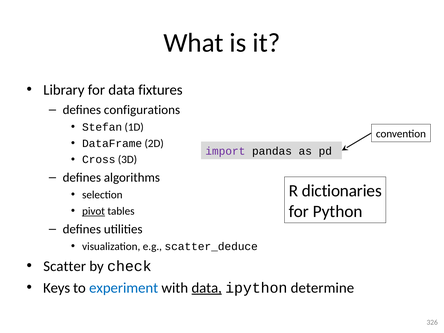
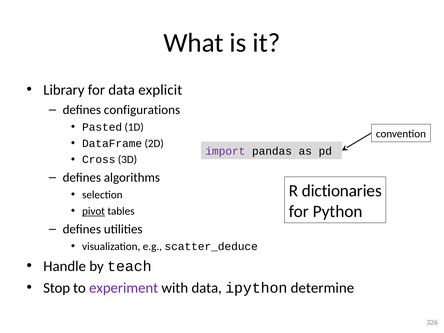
fixtures: fixtures -> explicit (160, 90)
Stefan: Stefan -> Pasted (102, 127)
Scatter: Scatter -> Handle (65, 266)
check: check -> teach (129, 266)
Keys: Keys -> Stop (57, 288)
experiment colour: blue -> purple (124, 288)
data underline: present -> none (207, 288)
